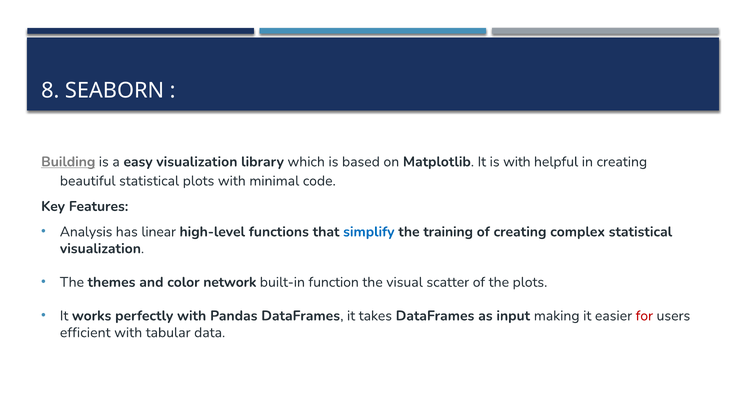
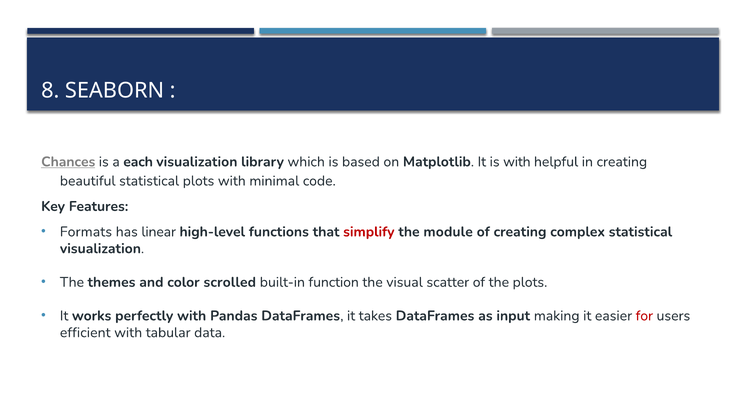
Building: Building -> Chances (68, 162)
easy: easy -> each (138, 162)
Analysis: Analysis -> Formats (86, 232)
simplify colour: blue -> red (369, 232)
training: training -> module (448, 232)
network: network -> scrolled (230, 282)
